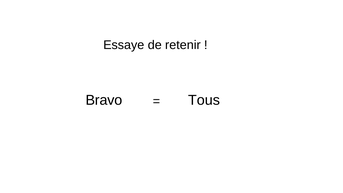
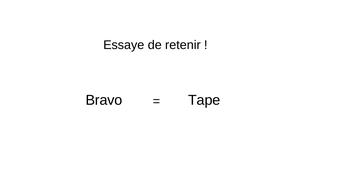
Tous: Tous -> Tape (204, 100)
